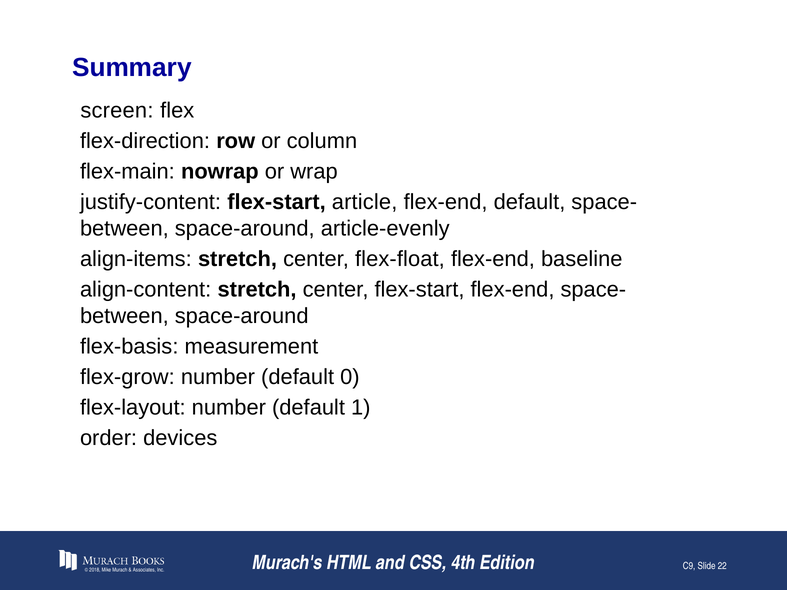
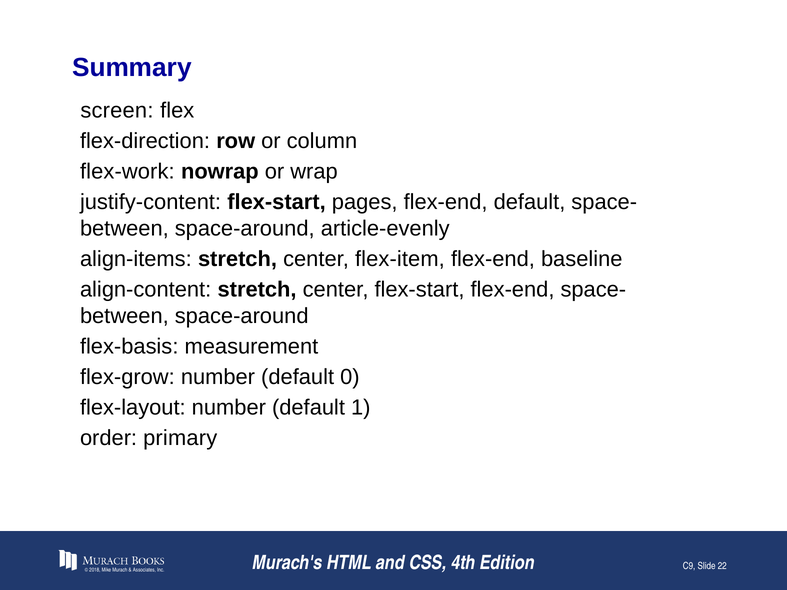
flex-main: flex-main -> flex-work (127, 172)
article: article -> pages (365, 202)
flex-float: flex-float -> flex-item (400, 259)
devices: devices -> primary (180, 438)
